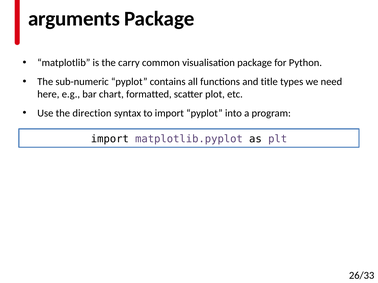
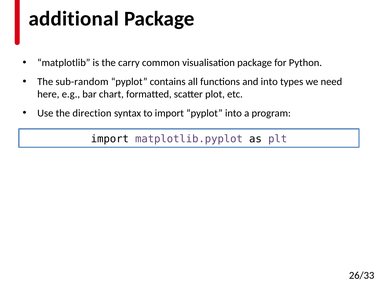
arguments: arguments -> additional (74, 19)
sub-numeric: sub-numeric -> sub-random (82, 82)
and title: title -> into (269, 82)
